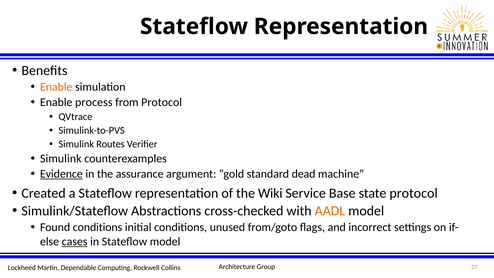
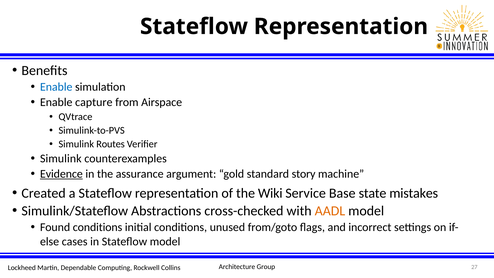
Enable colour: orange -> blue (56, 87)
process: process -> capture (94, 102)
from Protocol: Protocol -> Airspace (162, 102)
dead: dead -> story (304, 174)
state protocol: protocol -> mistakes (414, 193)
cases underline: present -> none (75, 241)
